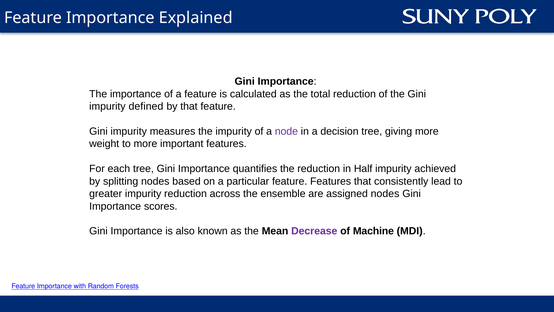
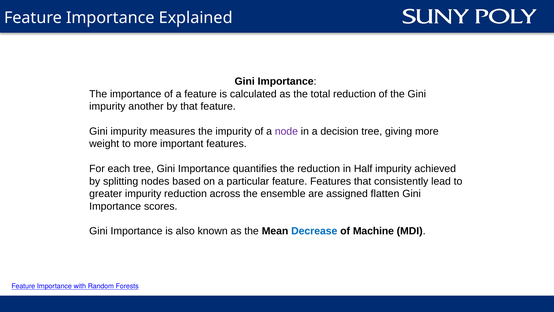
defined: defined -> another (146, 106)
assigned nodes: nodes -> flatten (385, 194)
Decrease colour: purple -> blue (314, 231)
